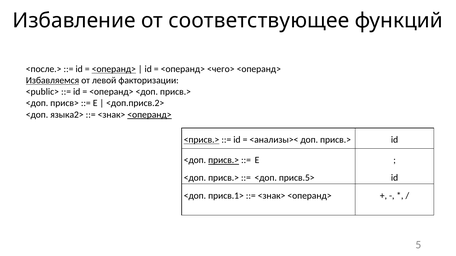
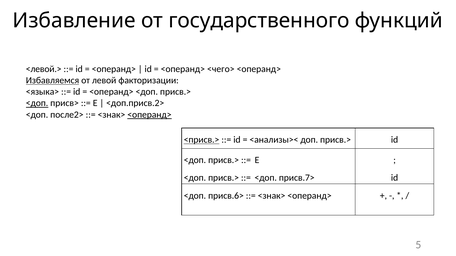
соответствующее: соответствующее -> государственного (259, 21)
<после.>: <после.> -> <левой.> (44, 69)
<операнд> underline: present -> none (114, 69)
<public>: <public> -> <языка> (42, 92)
<доп underline: none -> present (37, 103)
языка2>: языка2> -> после2> (67, 115)
присв.> underline: present -> none (224, 161)
присв.5>: присв.5> -> присв.7> (297, 178)
присв.1>: присв.1> -> присв.6> (226, 196)
